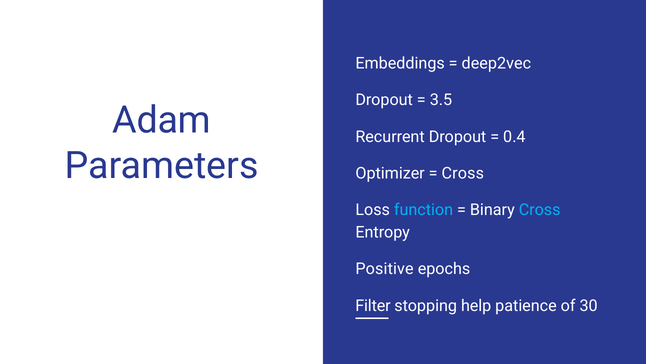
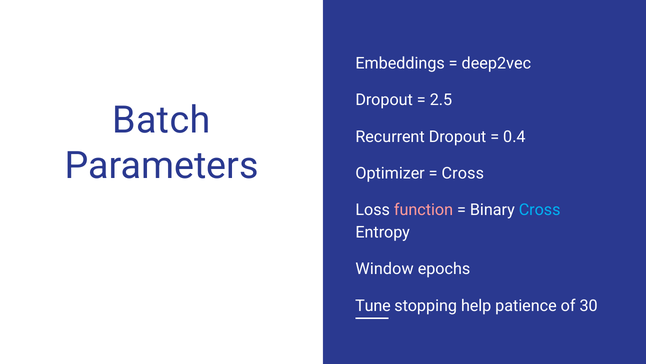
3.5: 3.5 -> 2.5 (441, 100)
Adam: Adam -> Batch (161, 120)
function colour: light blue -> pink (424, 210)
Positive: Positive -> Window (385, 269)
Filter: Filter -> Tune (373, 305)
